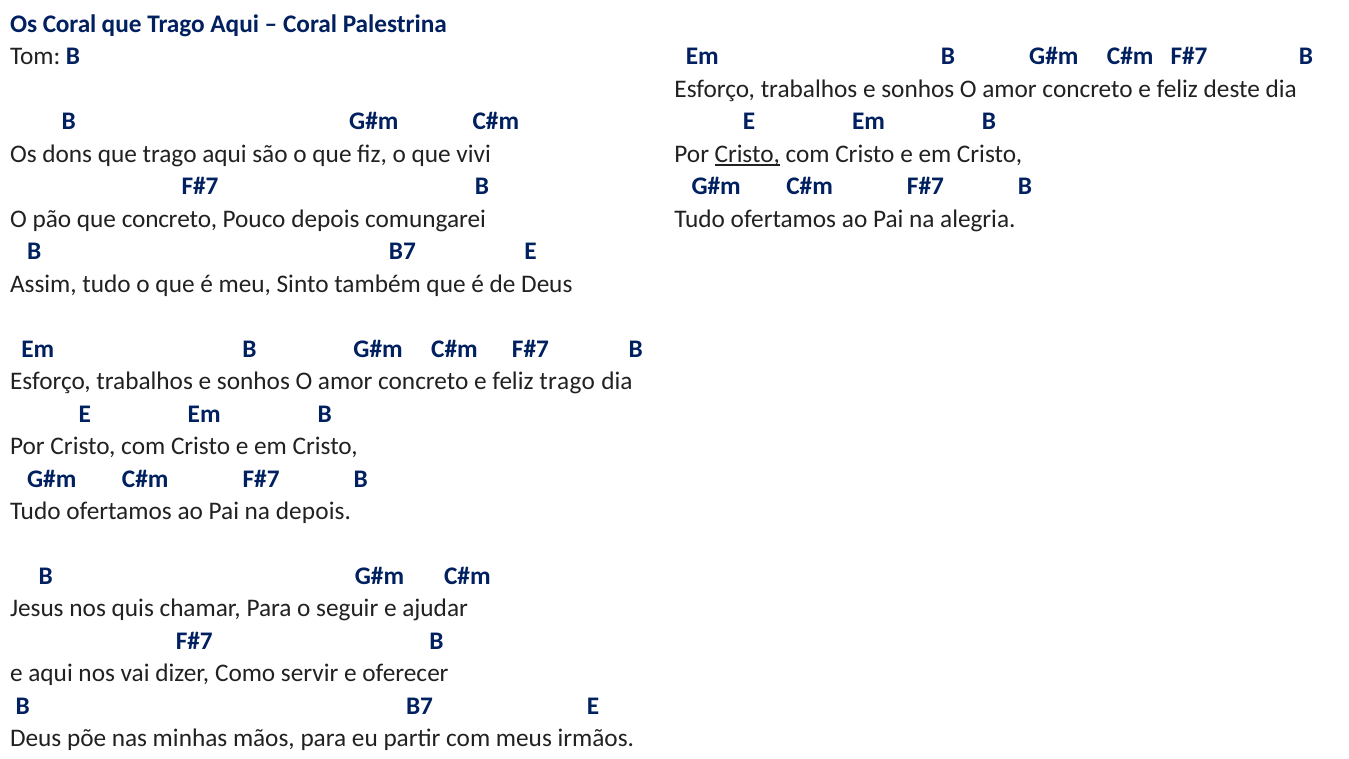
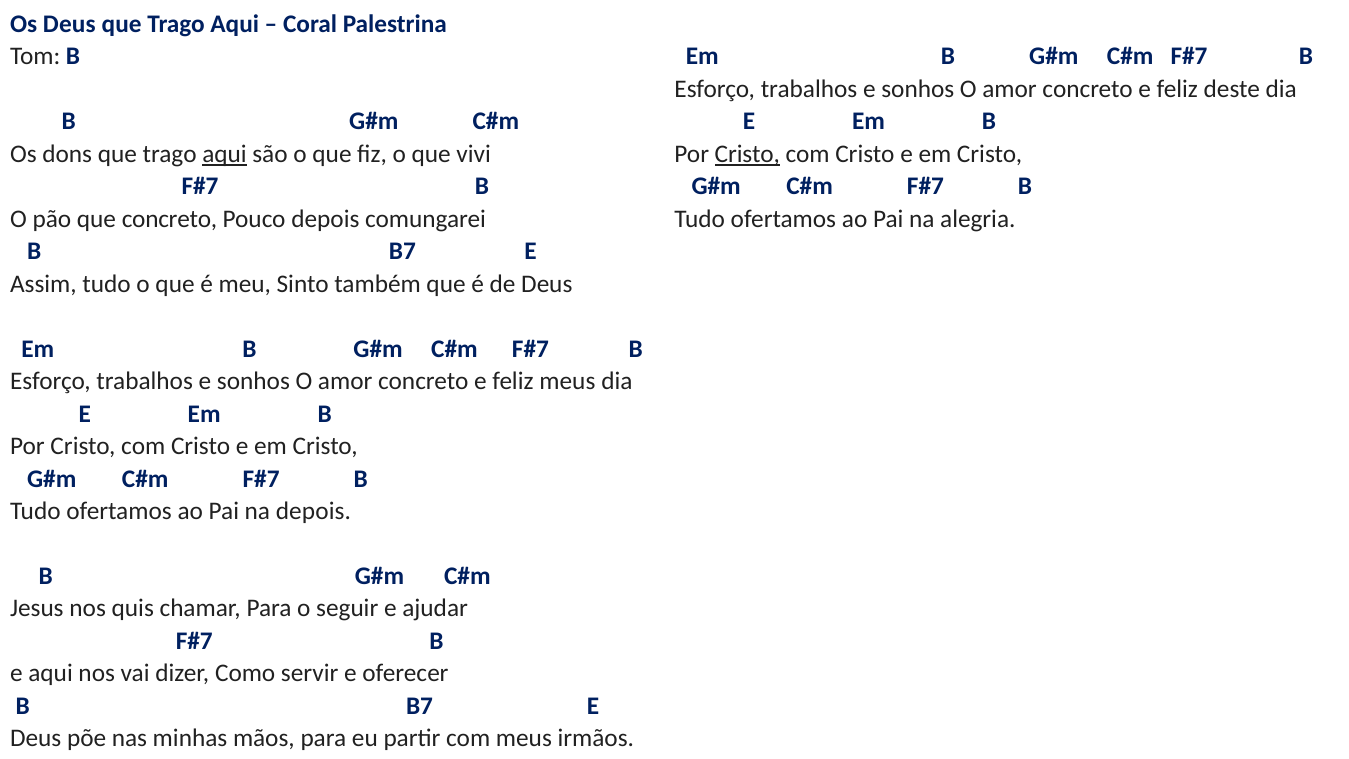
Os Coral: Coral -> Deus (69, 24)
aqui underline: none -> present (225, 154)
feliz trago: trago -> meus (567, 381)
